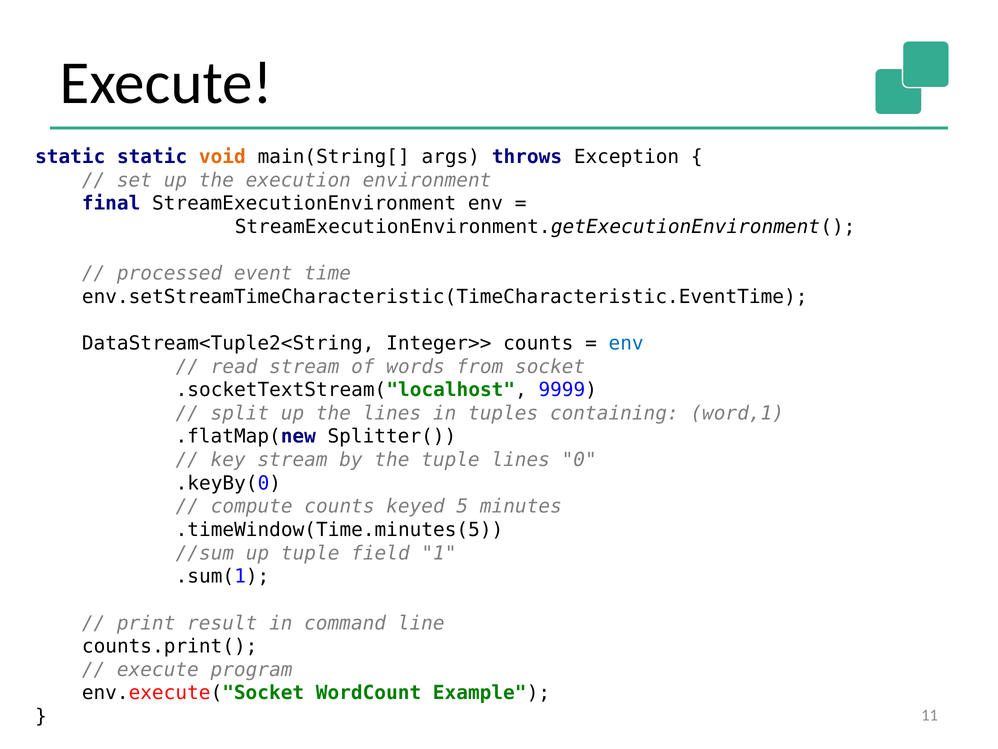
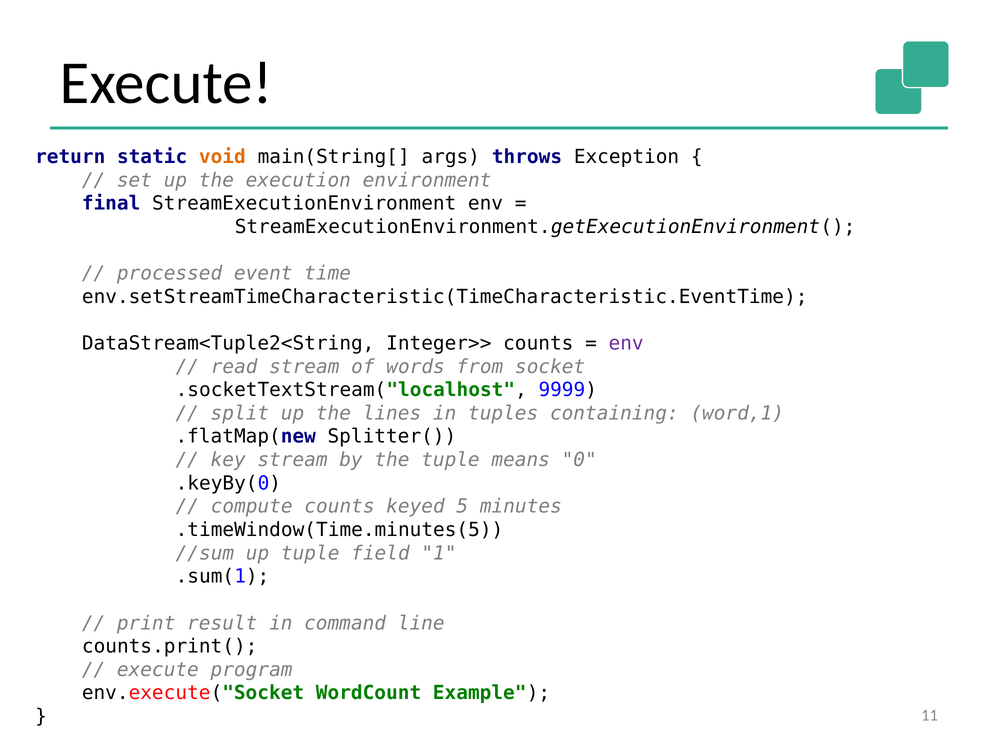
static: static -> return (70, 157)
env colour: blue -> purple (626, 343)
tuple lines: lines -> means (521, 460)
